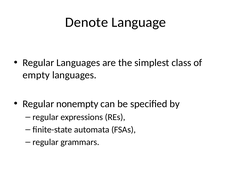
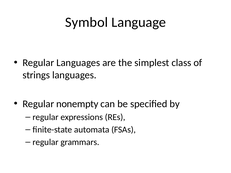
Denote: Denote -> Symbol (87, 22)
empty: empty -> strings (36, 75)
